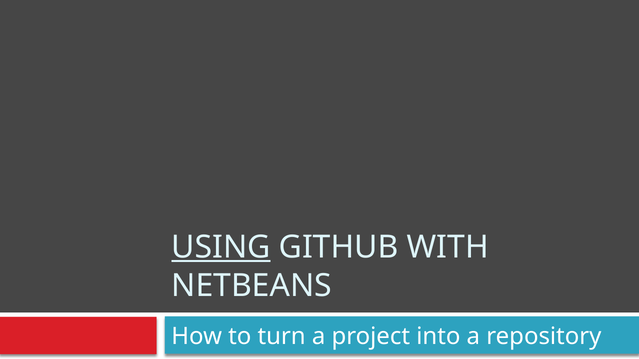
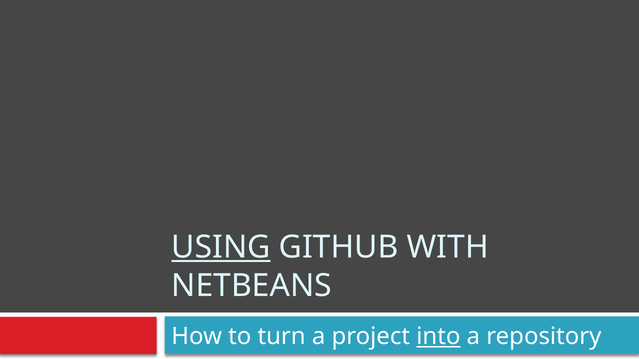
into underline: none -> present (438, 337)
